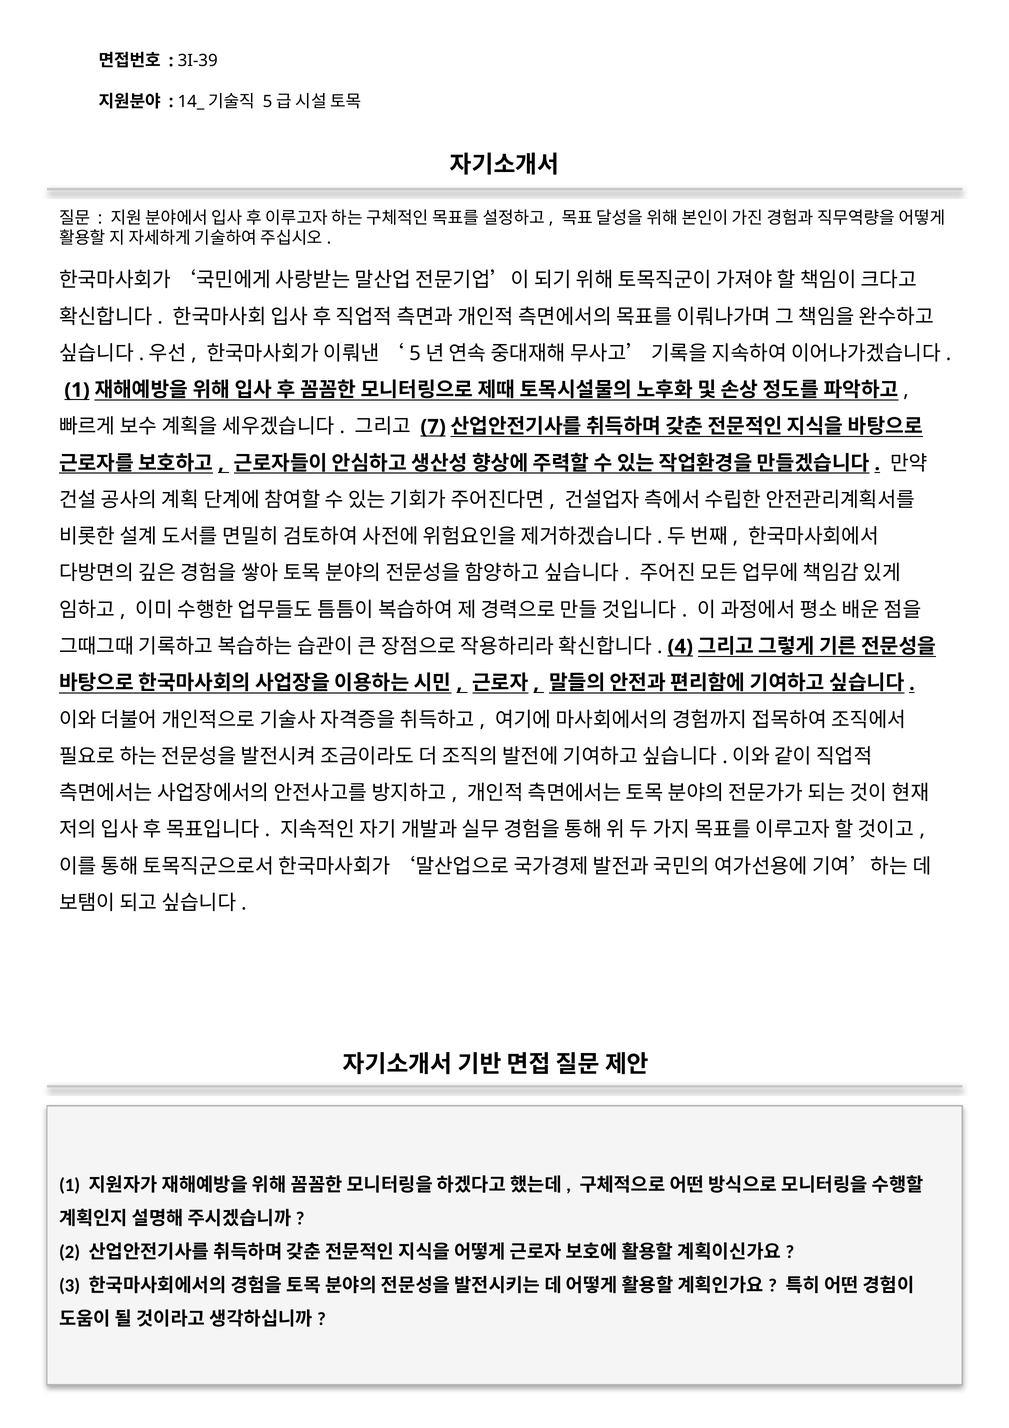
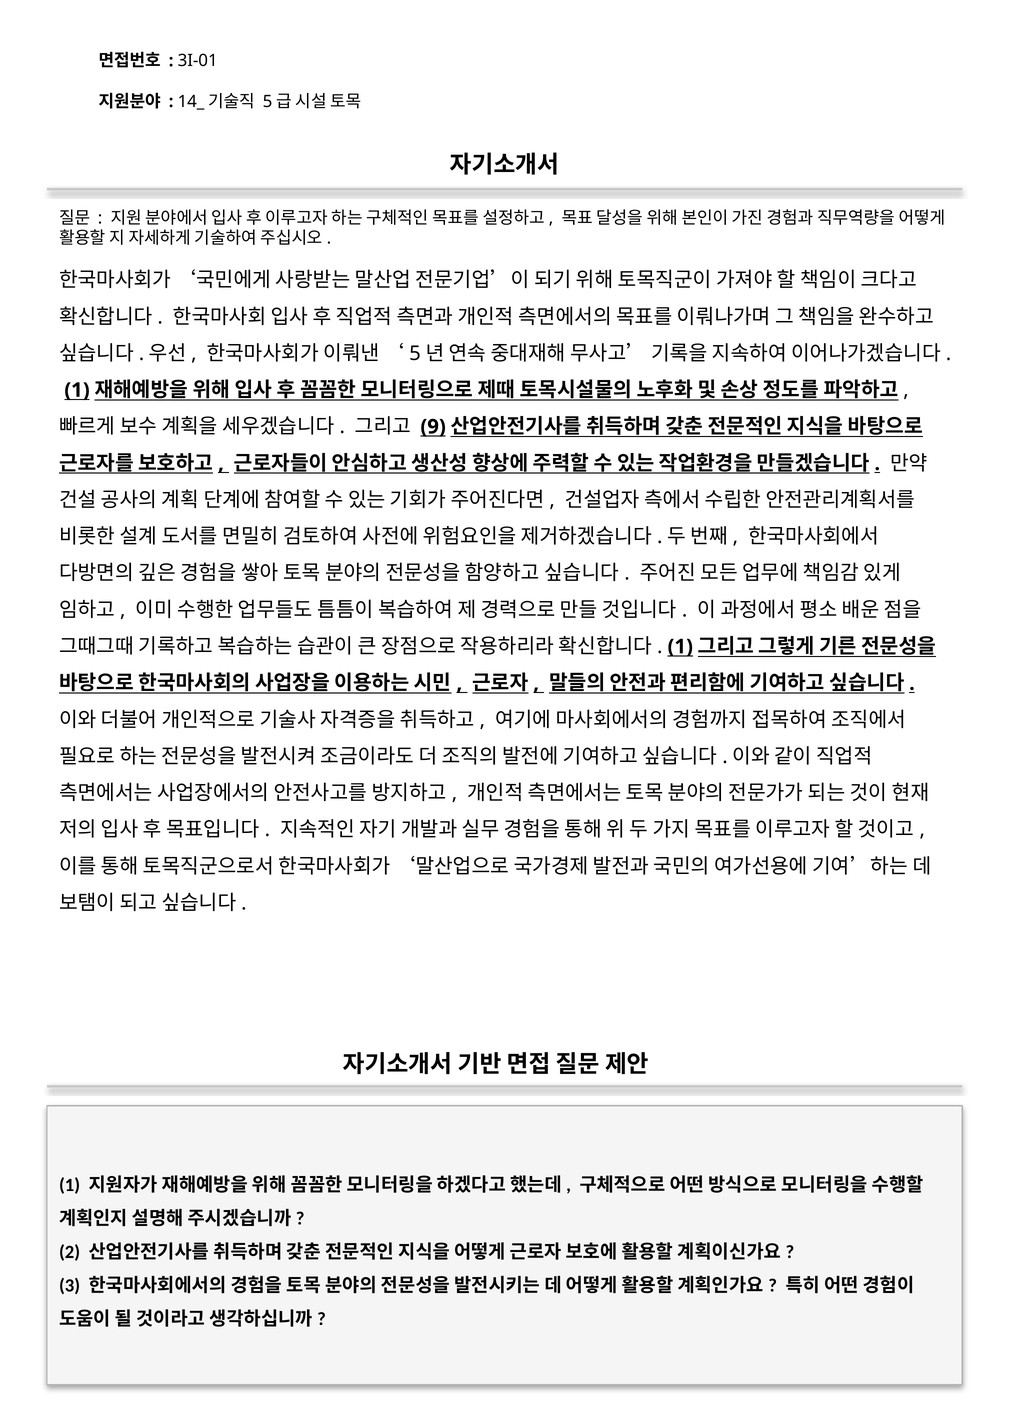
3I-39: 3I-39 -> 3I-01 (198, 61)
7: 7 -> 9 (433, 426)
4: 4 -> 1 (680, 646)
